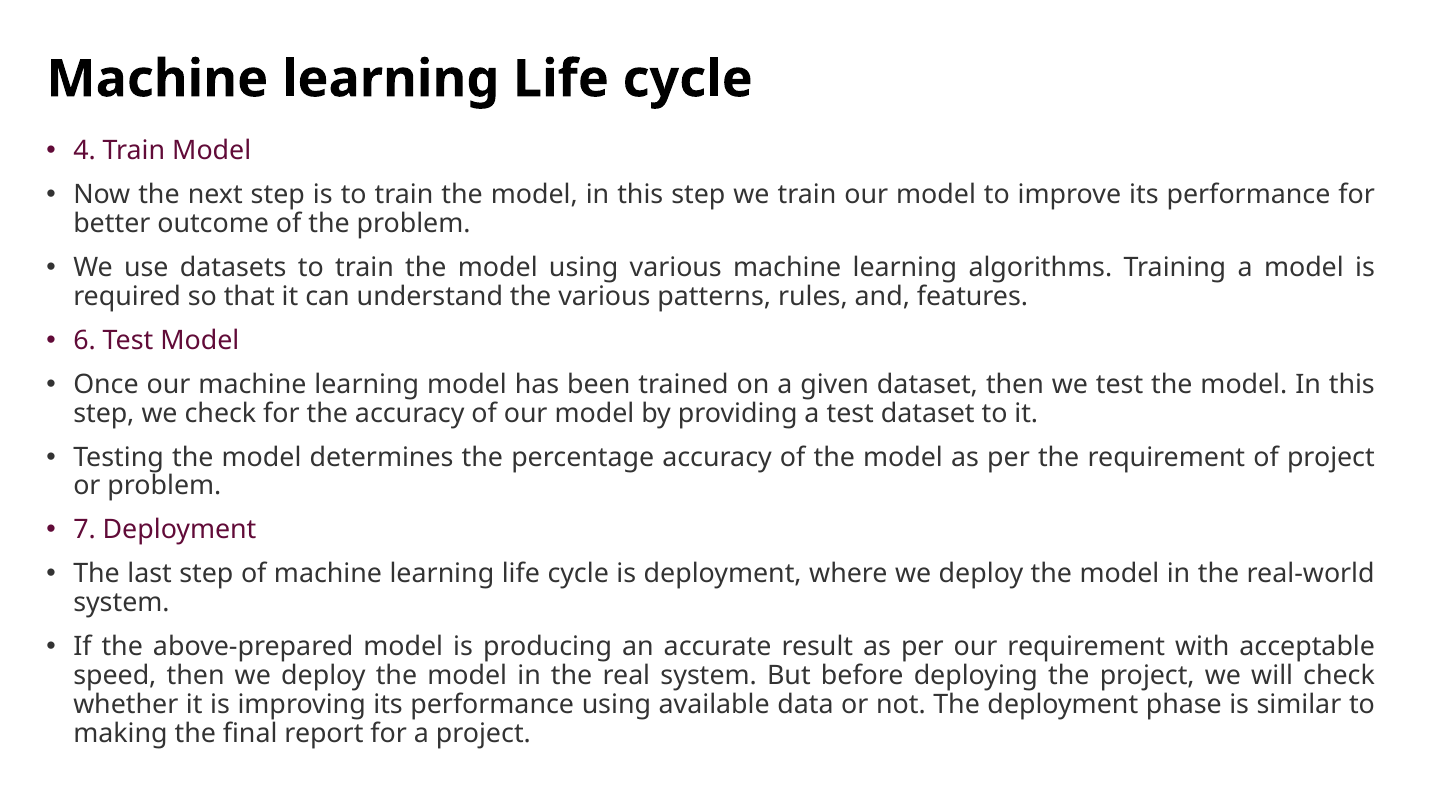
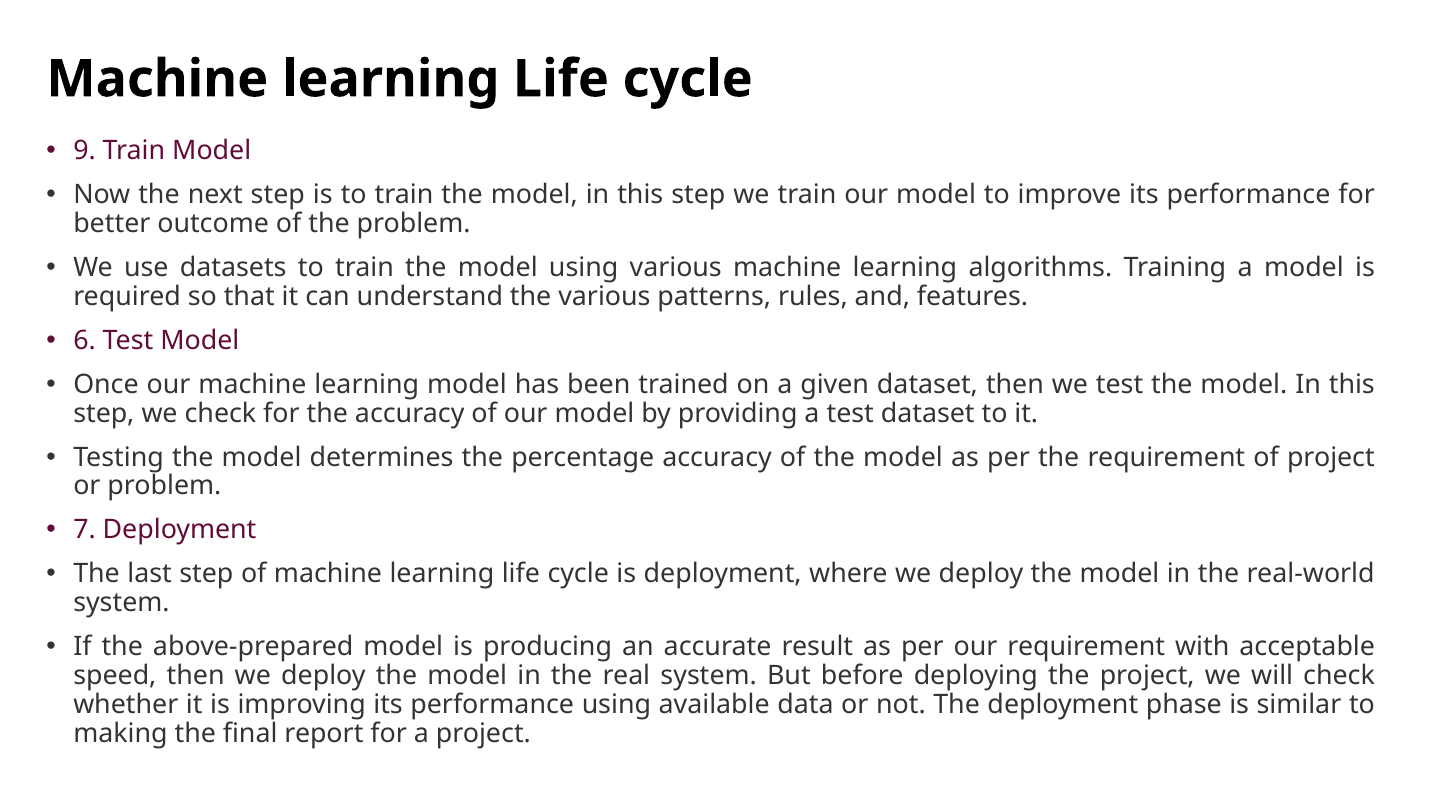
4: 4 -> 9 (85, 151)
